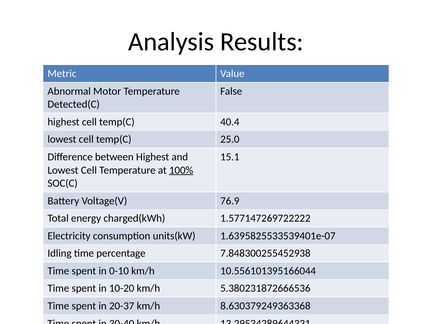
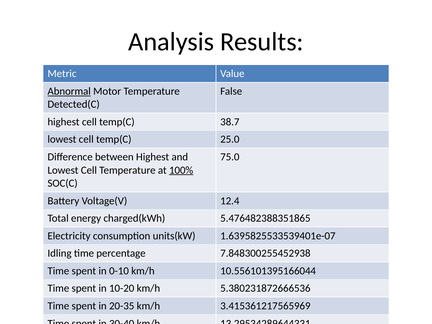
Abnormal underline: none -> present (69, 91)
40.4: 40.4 -> 38.7 (230, 122)
15.1: 15.1 -> 75.0 (230, 157)
76.9: 76.9 -> 12.4 (230, 201)
1.577147269722222: 1.577147269722222 -> 5.476482388351865 (265, 218)
20-37: 20-37 -> 20-35 (122, 306)
8.630379249363368: 8.630379249363368 -> 3.415361217565969 (265, 306)
